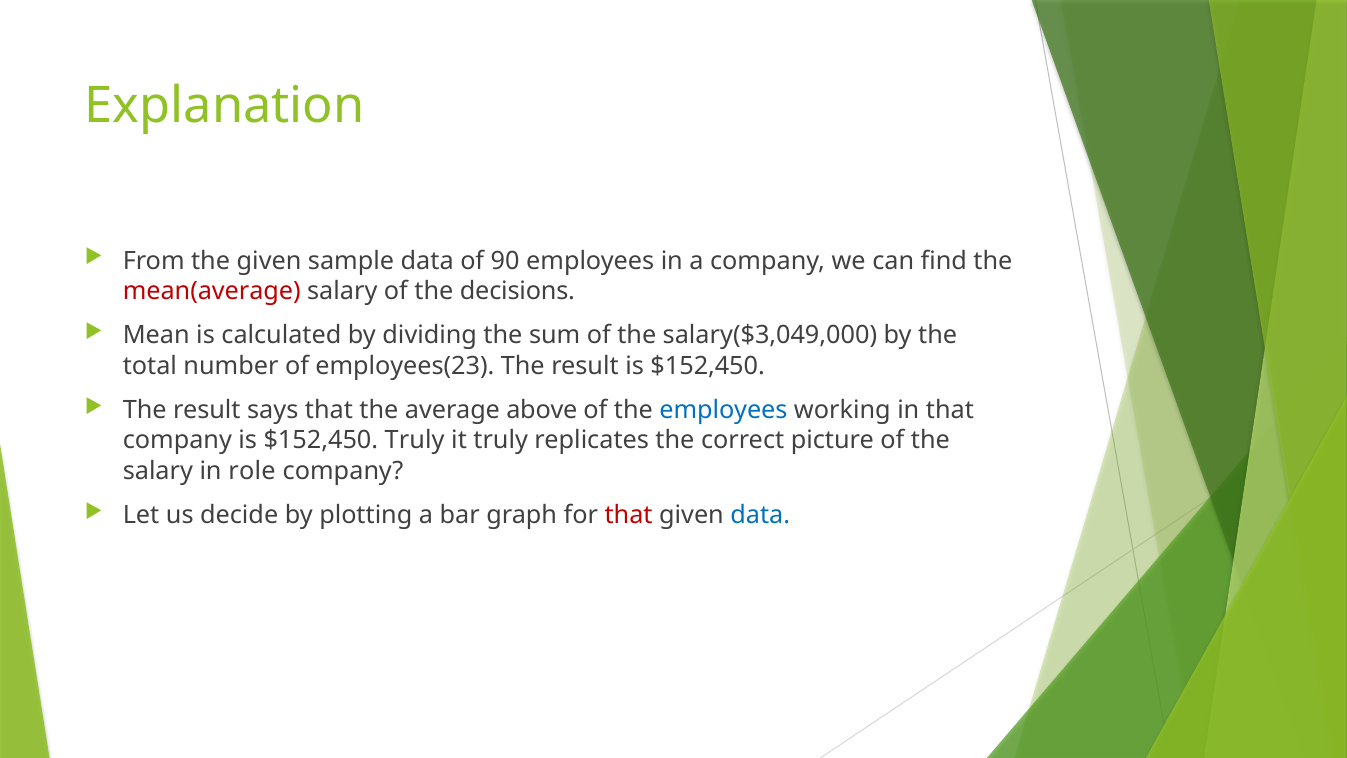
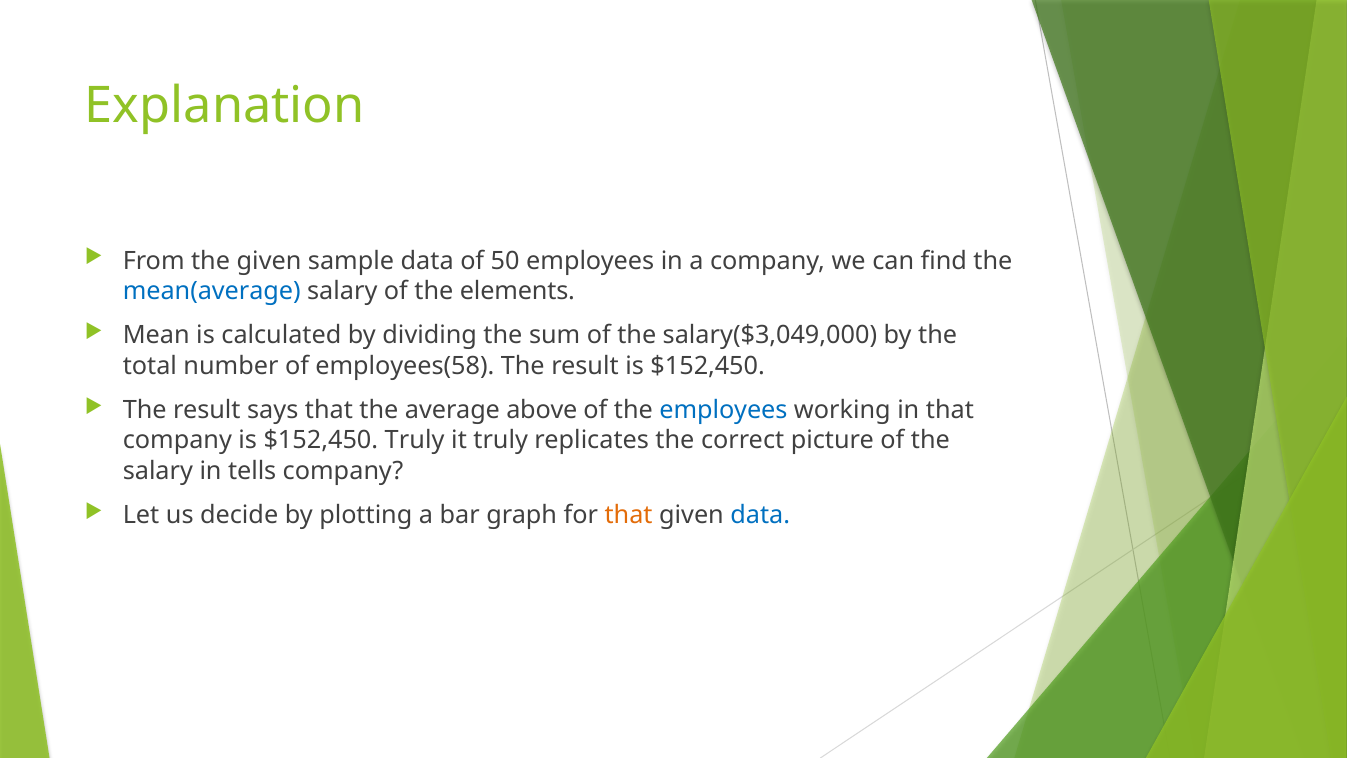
90: 90 -> 50 (505, 261)
mean(average colour: red -> blue (212, 291)
decisions: decisions -> elements (517, 291)
employees(23: employees(23 -> employees(58 (405, 366)
role: role -> tells (252, 471)
that colour: red -> orange (629, 515)
